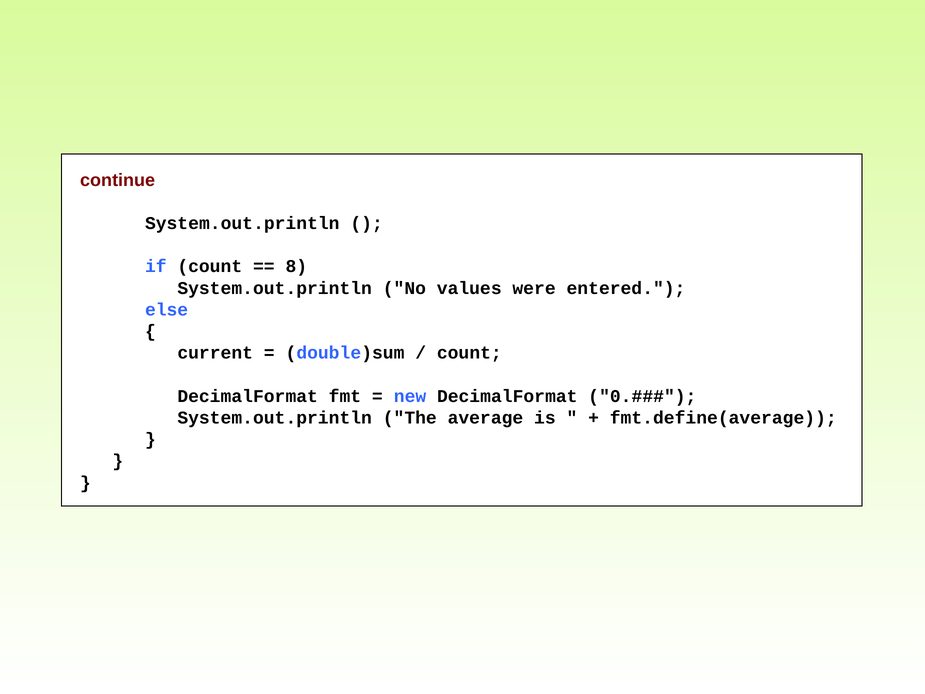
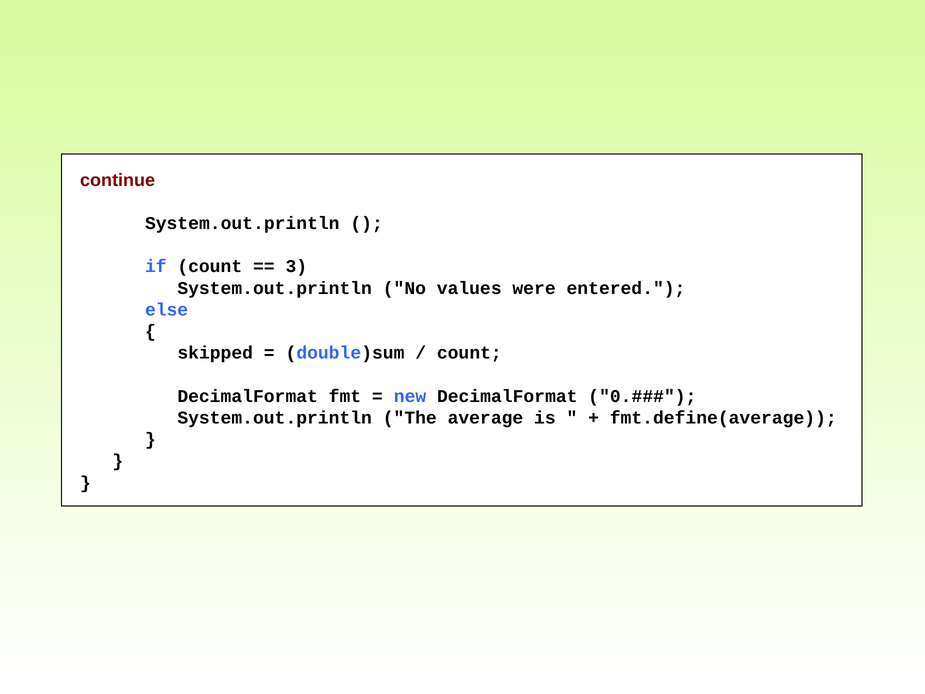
8: 8 -> 3 (296, 266)
current: current -> skipped (215, 353)
